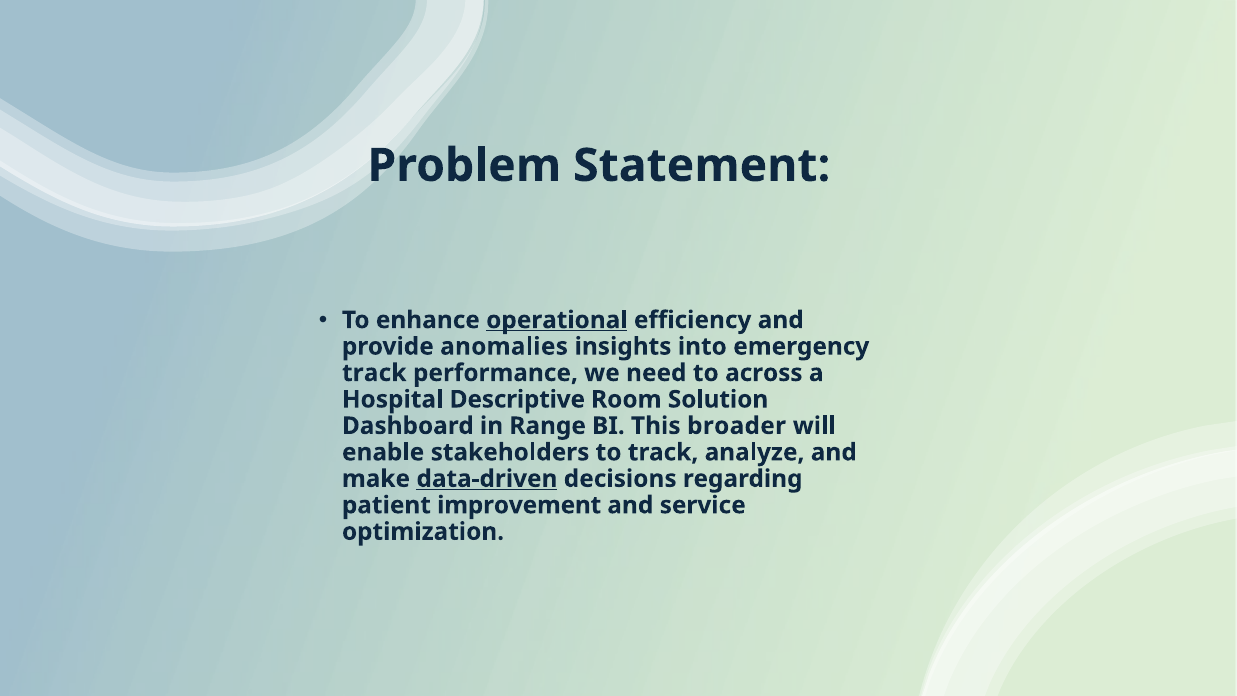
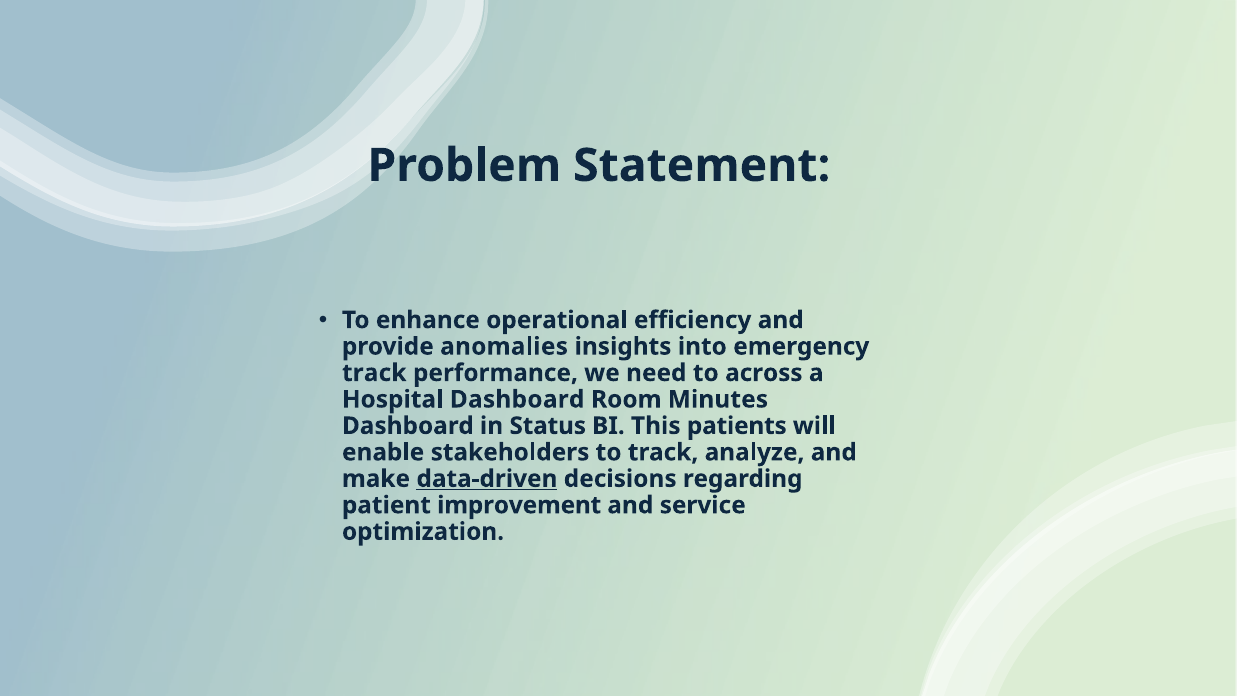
operational underline: present -> none (557, 320)
Hospital Descriptive: Descriptive -> Dashboard (517, 399)
Solution: Solution -> Minutes (718, 399)
Range: Range -> Status (548, 426)
broader: broader -> patients (737, 426)
